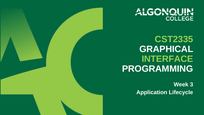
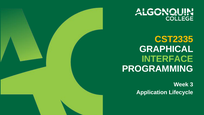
CST2335 colour: light green -> yellow (174, 39)
